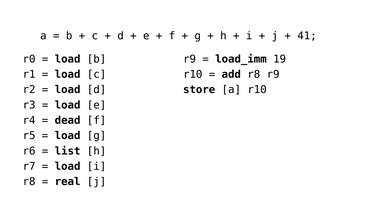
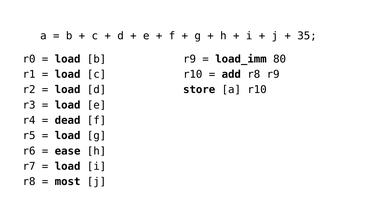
41: 41 -> 35 (307, 36)
19: 19 -> 80 (280, 59)
list: list -> ease (68, 151)
real: real -> most (68, 182)
